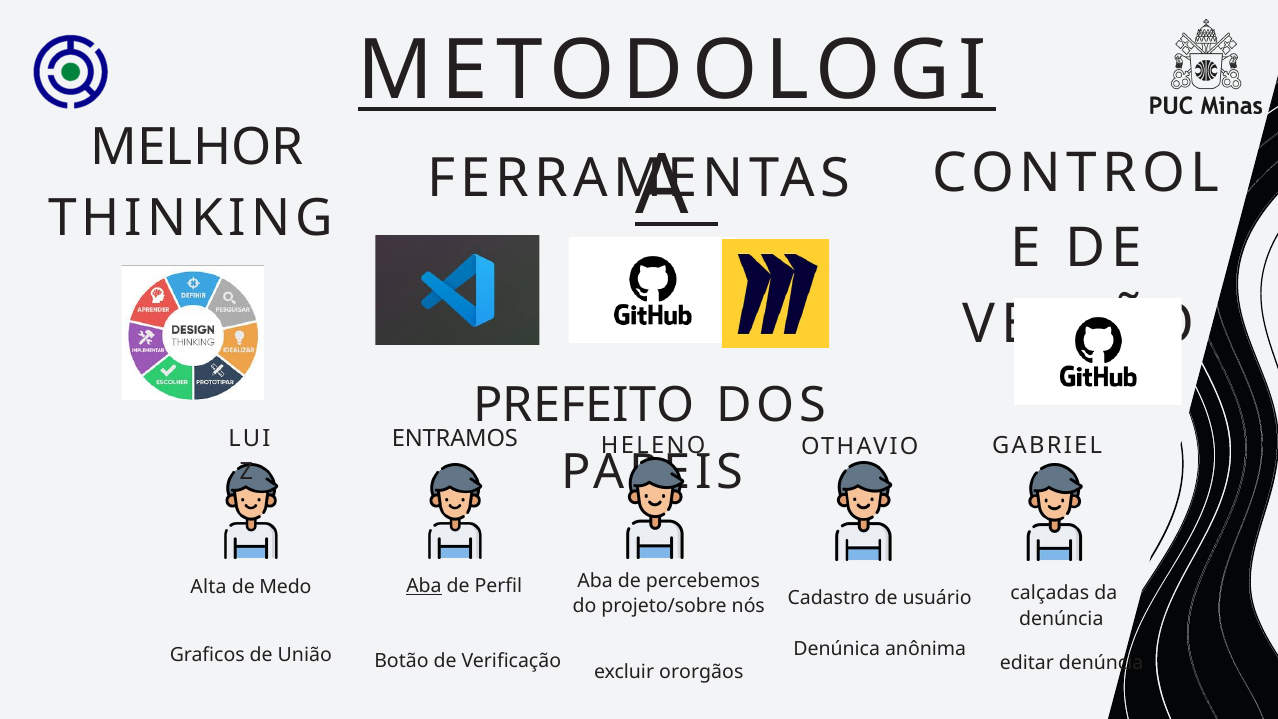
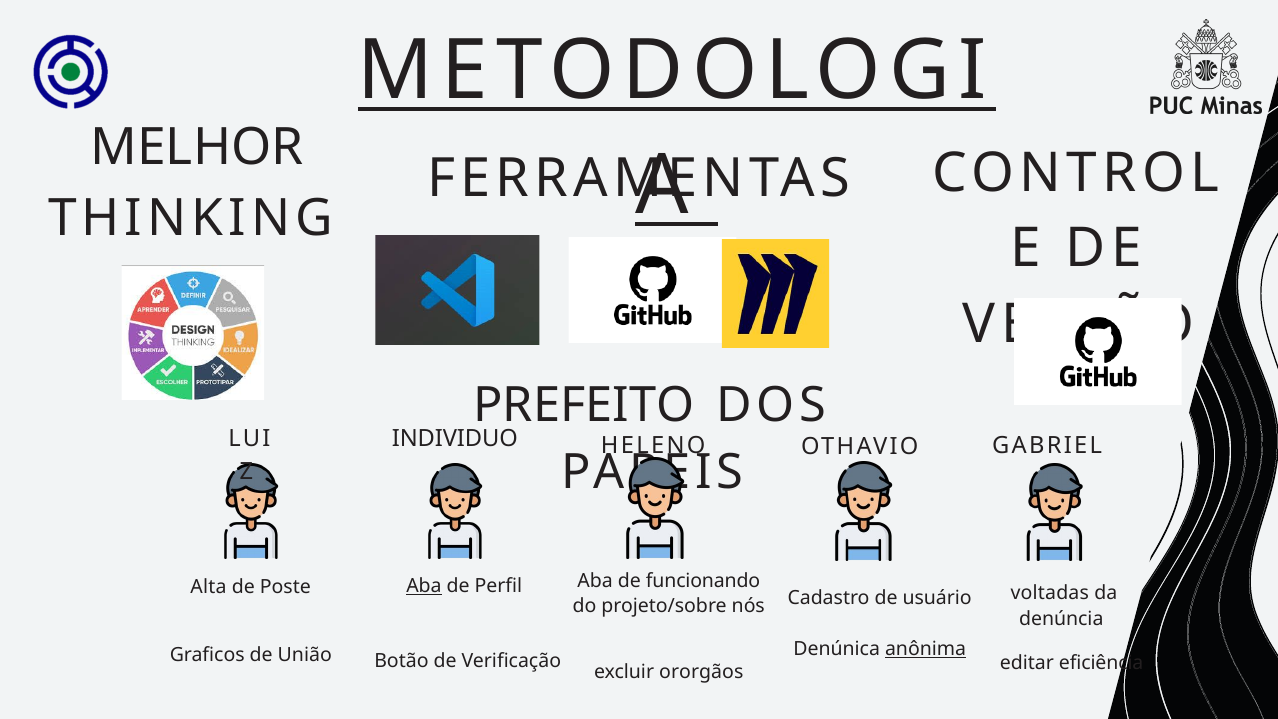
ENTRAMOS: ENTRAMOS -> INDIVIDUO (455, 439)
percebemos: percebemos -> funcionando (703, 581)
Medo: Medo -> Poste (285, 587)
calçadas: calçadas -> voltadas (1050, 593)
anônima underline: none -> present (926, 649)
editar denúncia: denúncia -> eficiência (1101, 663)
